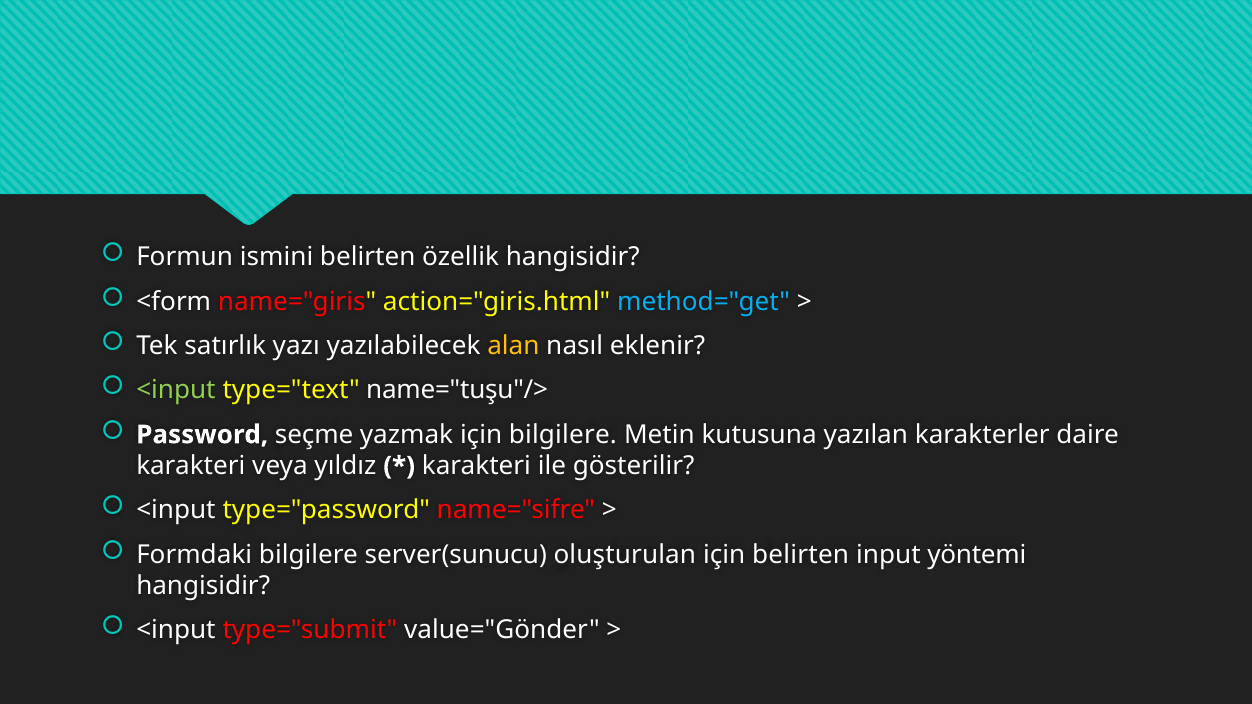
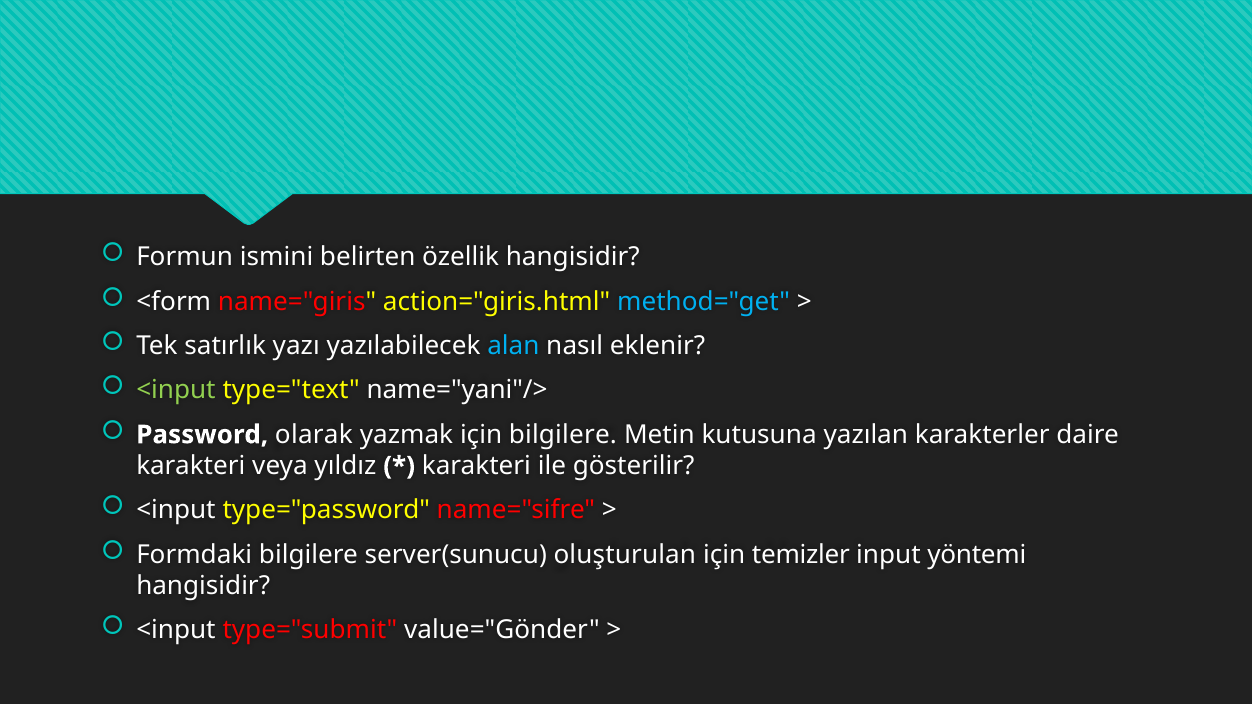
alan colour: yellow -> light blue (513, 346)
name="tuşu"/>: name="tuşu"/> -> name="yani"/> (457, 390)
seçme: seçme -> olarak (314, 435)
için belirten: belirten -> temizler (801, 555)
